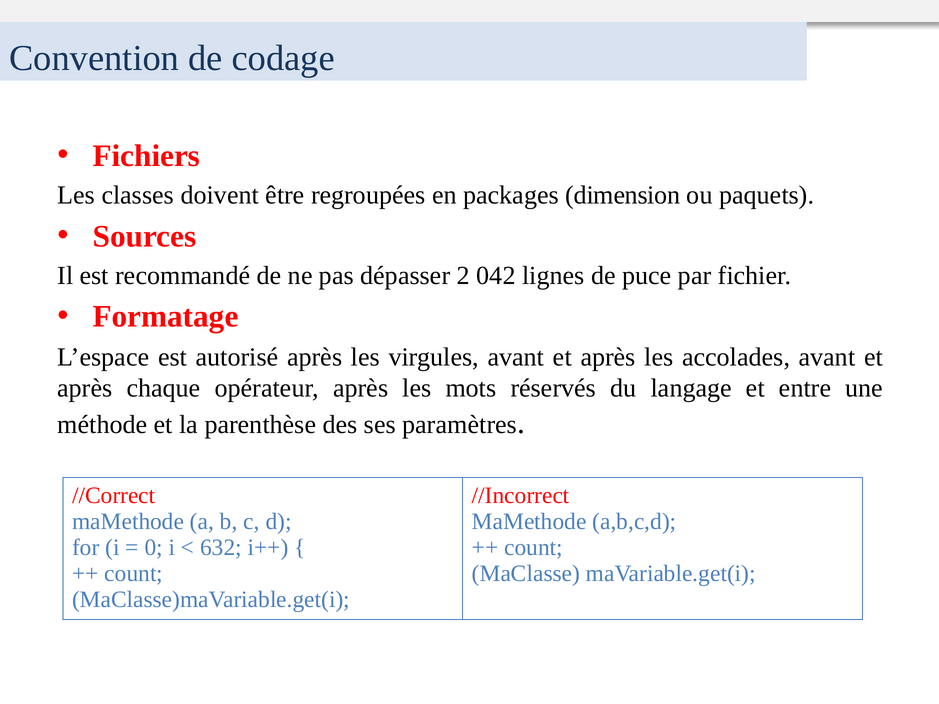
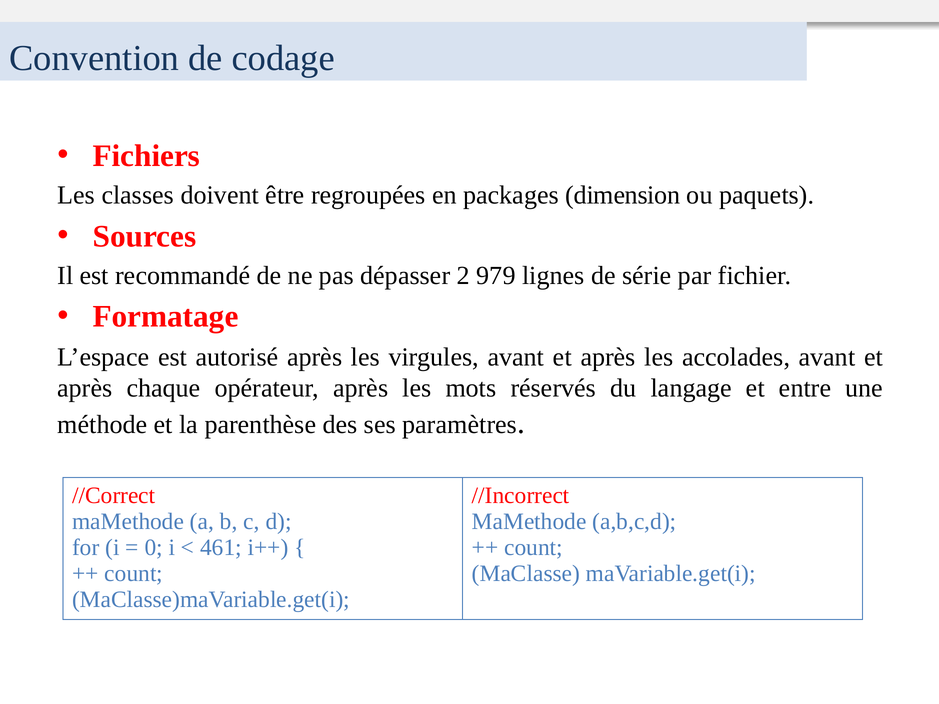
042: 042 -> 979 (496, 276)
puce: puce -> série (647, 276)
632: 632 -> 461 (221, 548)
